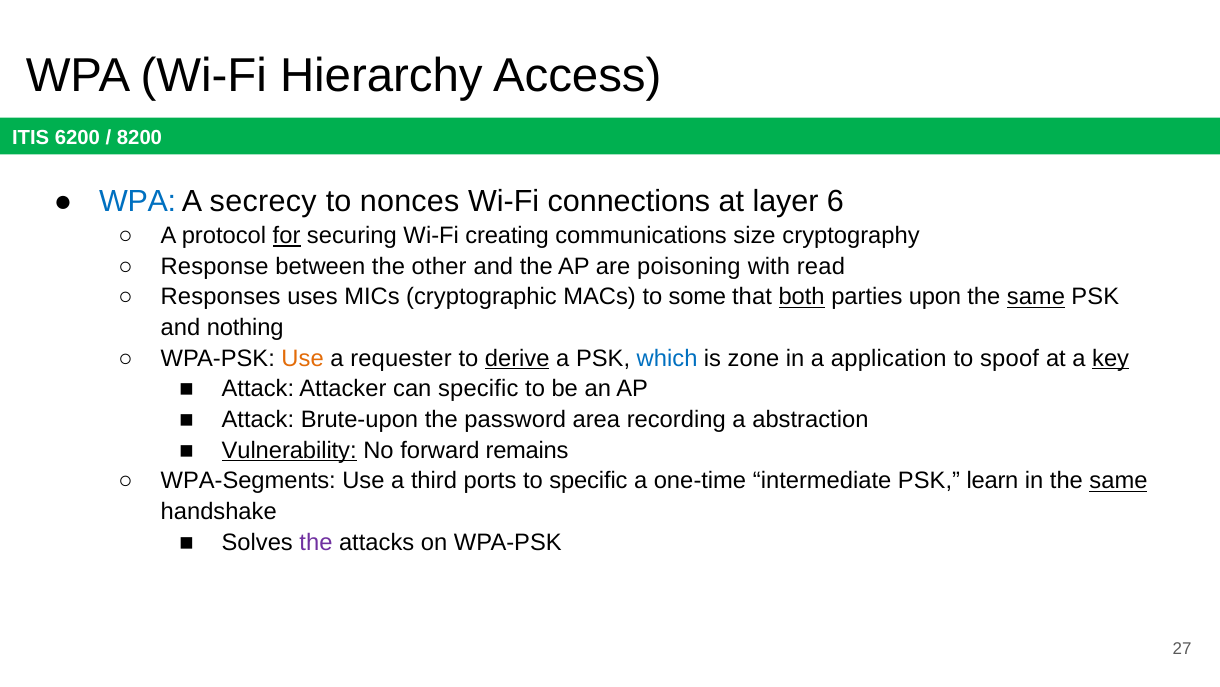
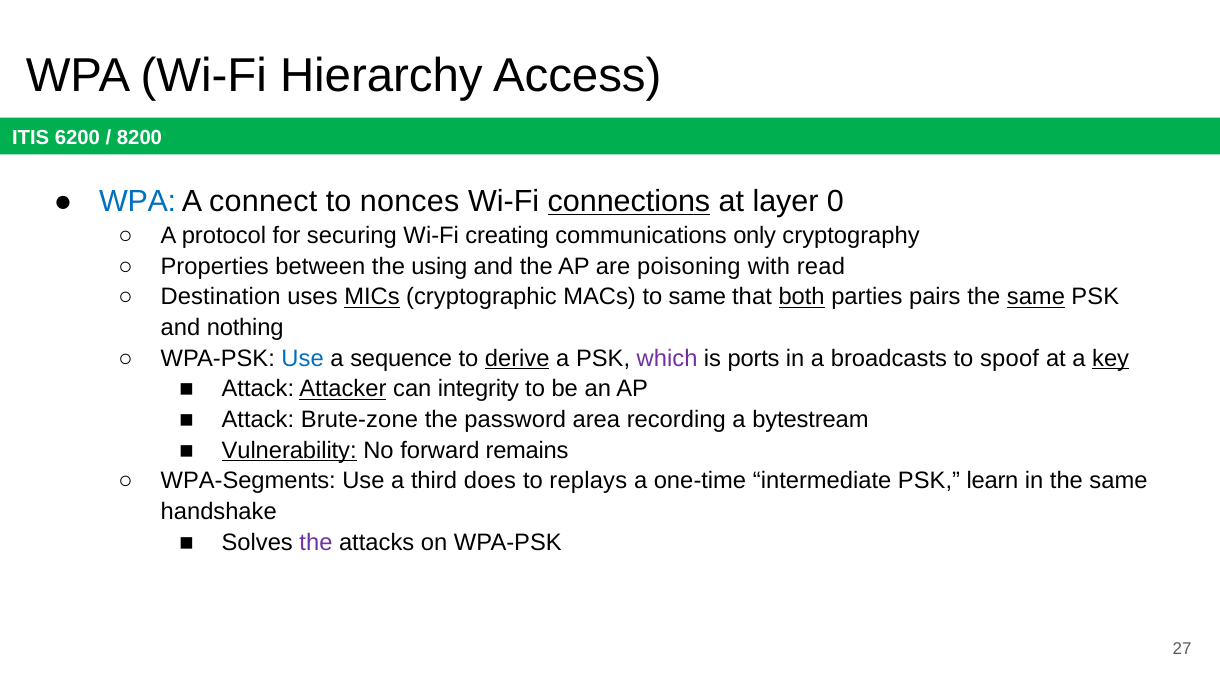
secrecy: secrecy -> connect (263, 201)
connections underline: none -> present (629, 201)
6: 6 -> 0 (835, 201)
for underline: present -> none (287, 235)
size: size -> only (755, 235)
Response: Response -> Properties (215, 266)
other: other -> using (439, 266)
Responses: Responses -> Destination (221, 297)
MICs underline: none -> present (372, 297)
to some: some -> same (697, 297)
upon: upon -> pairs (935, 297)
Use colour: orange -> blue (303, 358)
requester: requester -> sequence (401, 358)
which colour: blue -> purple (667, 358)
zone: zone -> ports (754, 358)
application: application -> broadcasts (889, 358)
Attacker underline: none -> present (343, 389)
can specific: specific -> integrity (478, 389)
Brute-upon: Brute-upon -> Brute-zone (359, 419)
abstraction: abstraction -> bytestream (810, 419)
ports: ports -> does (490, 481)
to specific: specific -> replays (588, 481)
same underline: present -> none (1118, 481)
